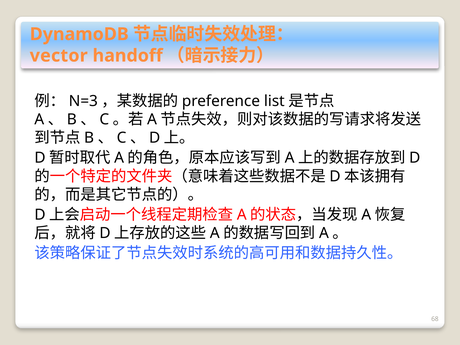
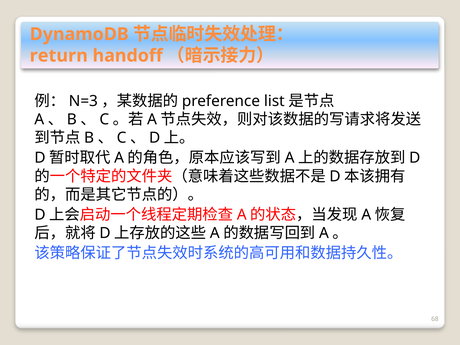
vector: vector -> return (59, 56)
